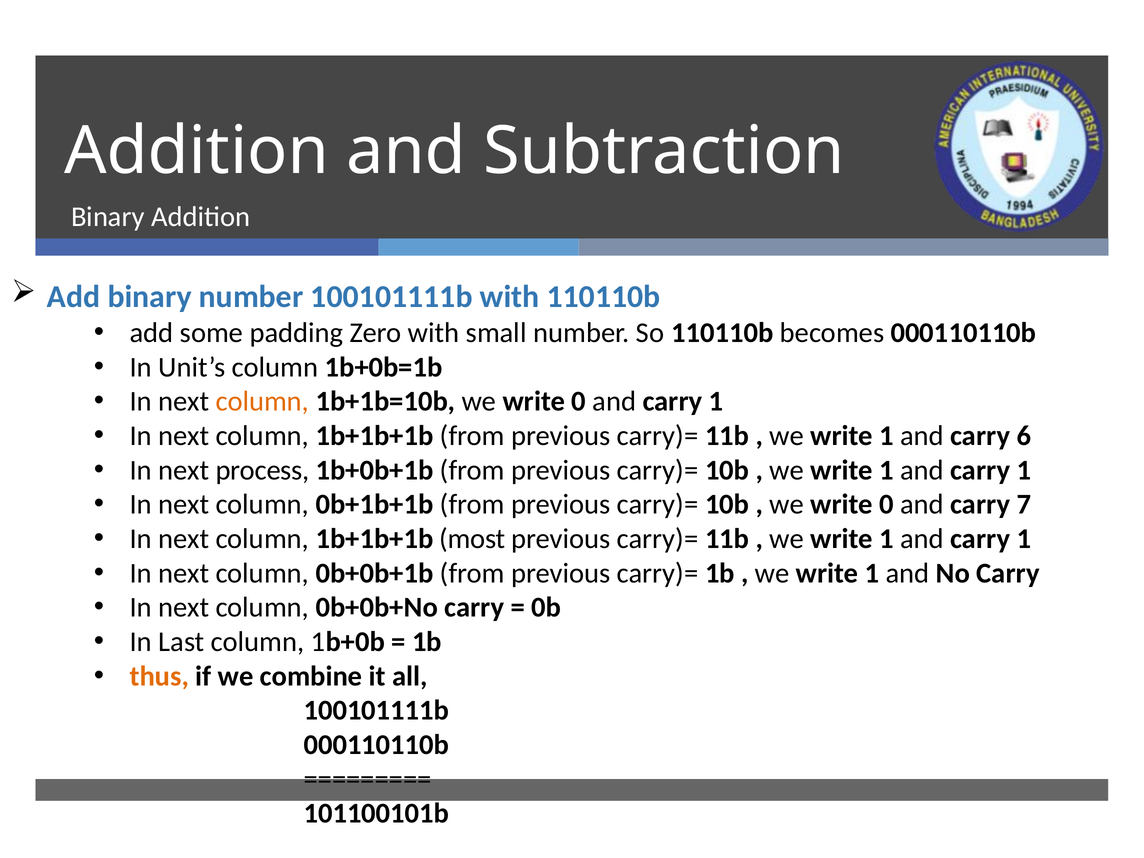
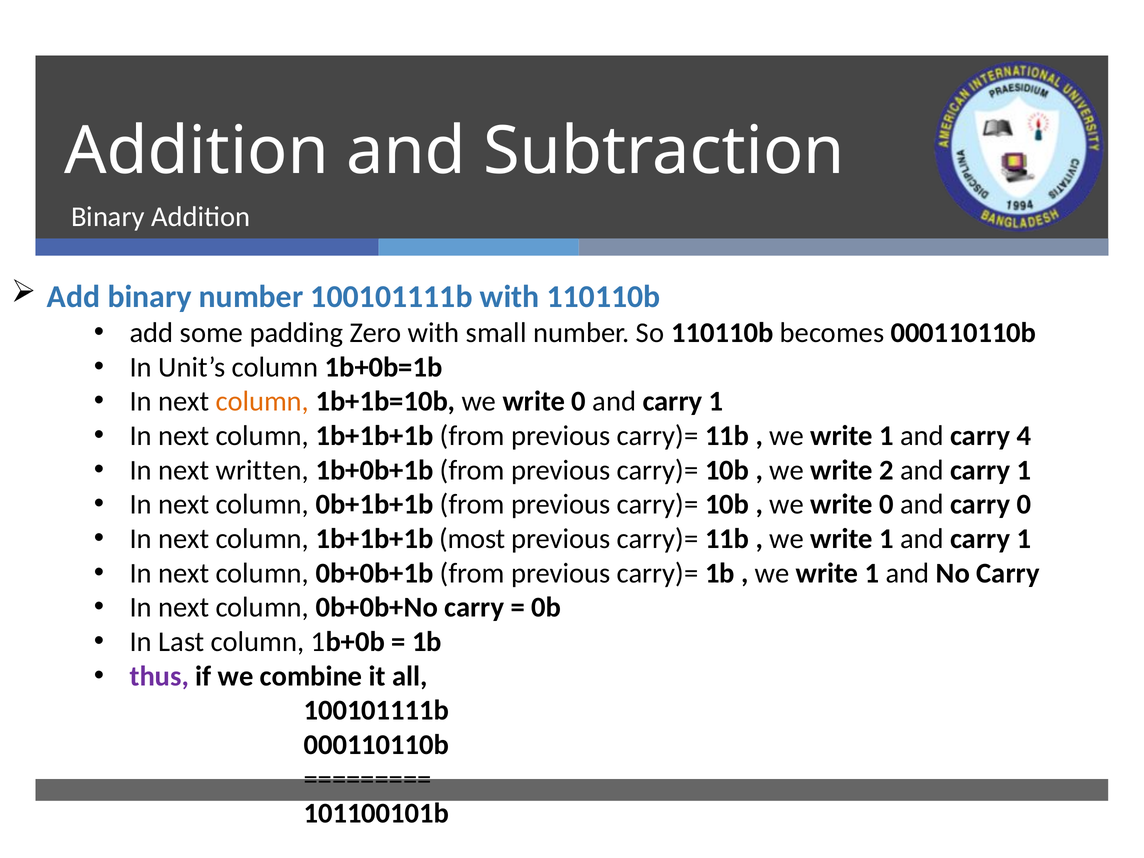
6: 6 -> 4 (1024, 436)
process: process -> written (262, 470)
1: 1 -> 2 (886, 470)
carry 7: 7 -> 0 (1024, 505)
thus colour: orange -> purple (159, 676)
